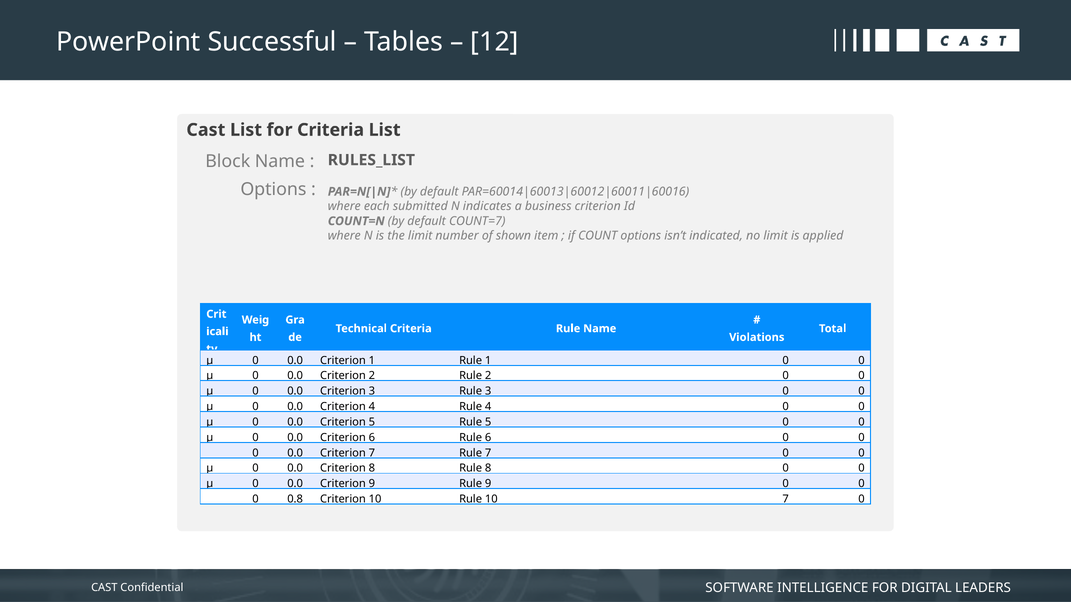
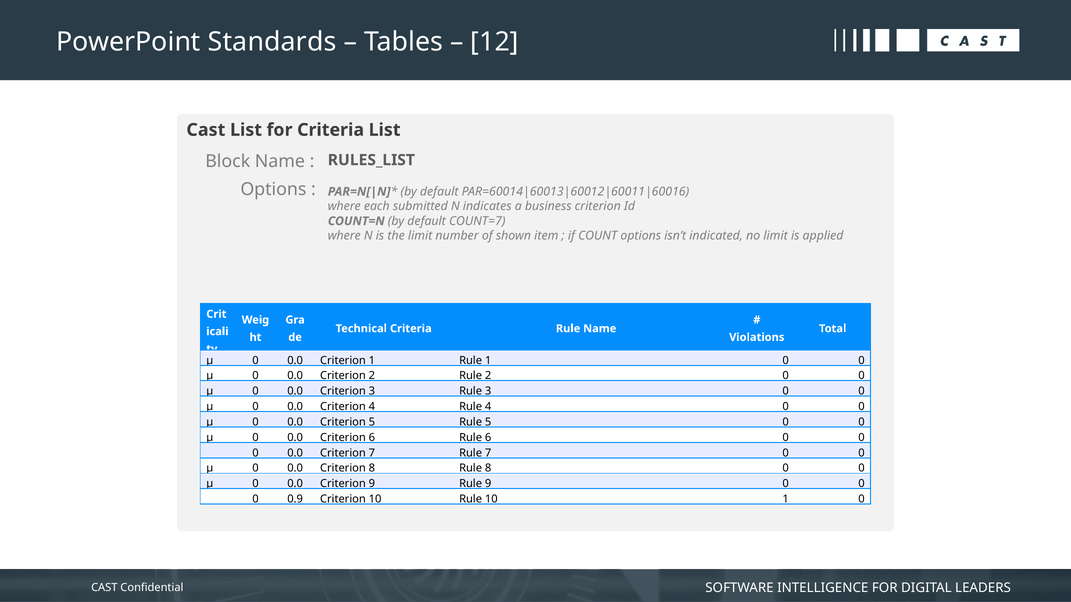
Successful: Successful -> Standards (272, 42)
0.8: 0.8 -> 0.9 (295, 499)
10 7: 7 -> 1 (786, 499)
